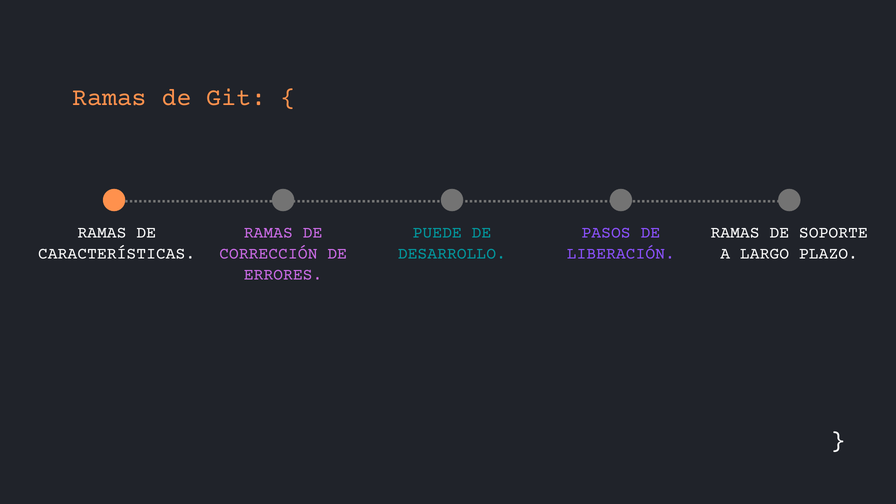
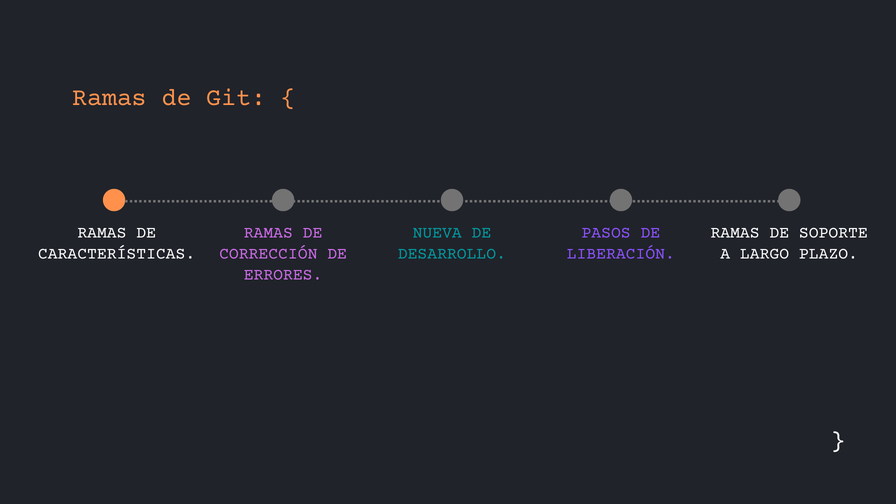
PUEDE: PUEDE -> NUEVA (437, 233)
